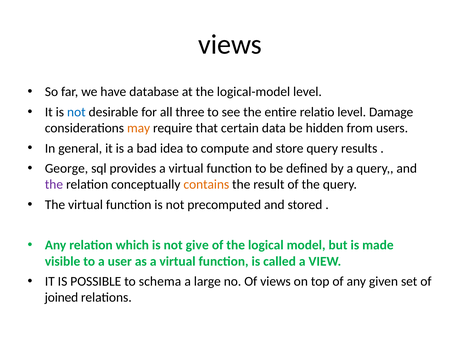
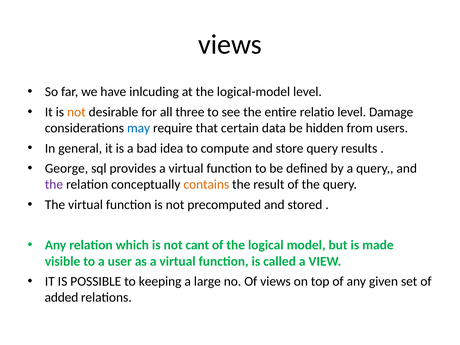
database: database -> inlcuding (154, 92)
not colour: blue -> orange (76, 112)
may colour: orange -> blue (139, 128)
give: give -> cant (197, 245)
schema: schema -> keeping (160, 281)
joined: joined -> added (61, 298)
